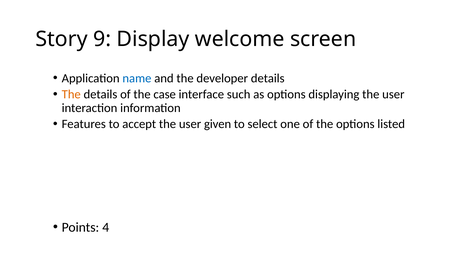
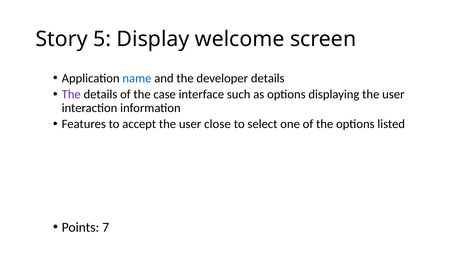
9: 9 -> 5 (102, 39)
The colour: orange -> purple (71, 94)
given: given -> close (217, 124)
4: 4 -> 7 (106, 227)
